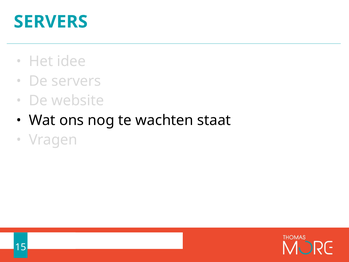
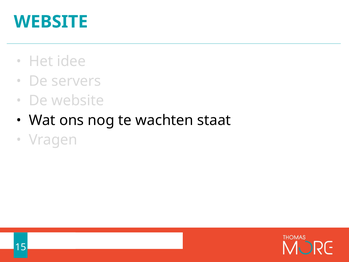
SERVERS: SERVERS -> WEBSITE (51, 22)
